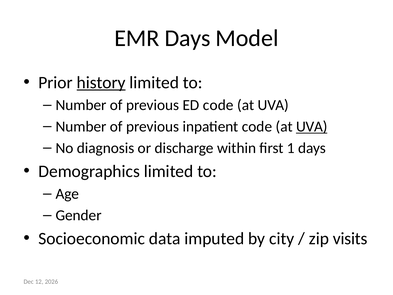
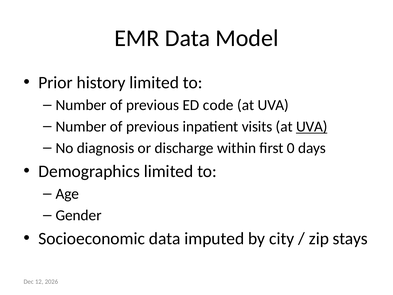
EMR Days: Days -> Data (188, 38)
history underline: present -> none (101, 82)
inpatient code: code -> visits (257, 126)
1: 1 -> 0 (291, 148)
visits: visits -> stays (350, 238)
